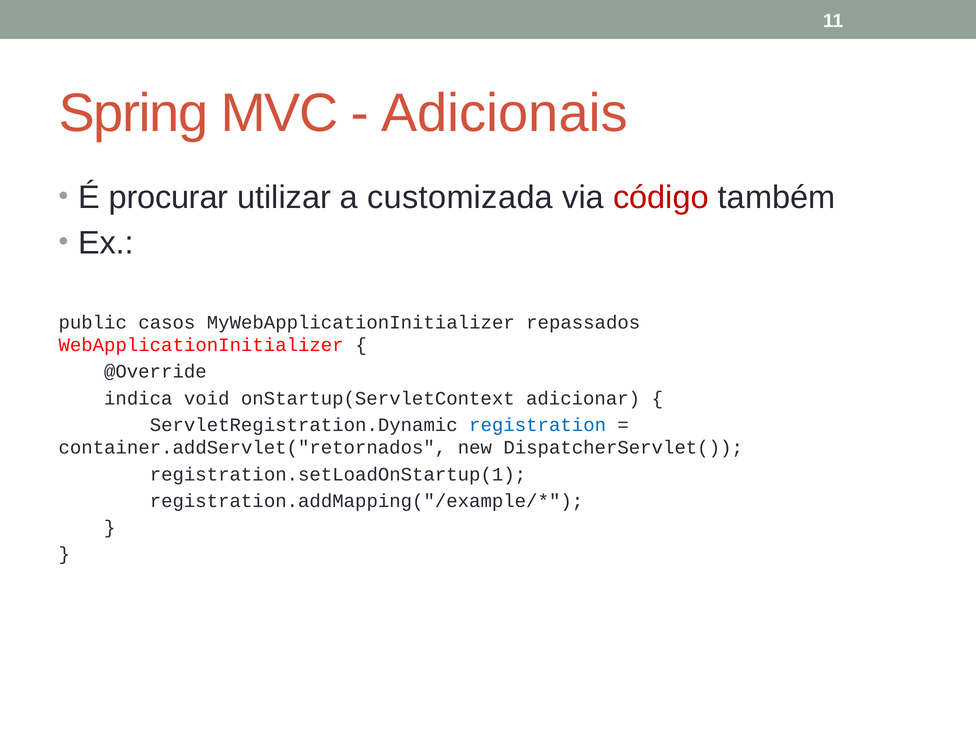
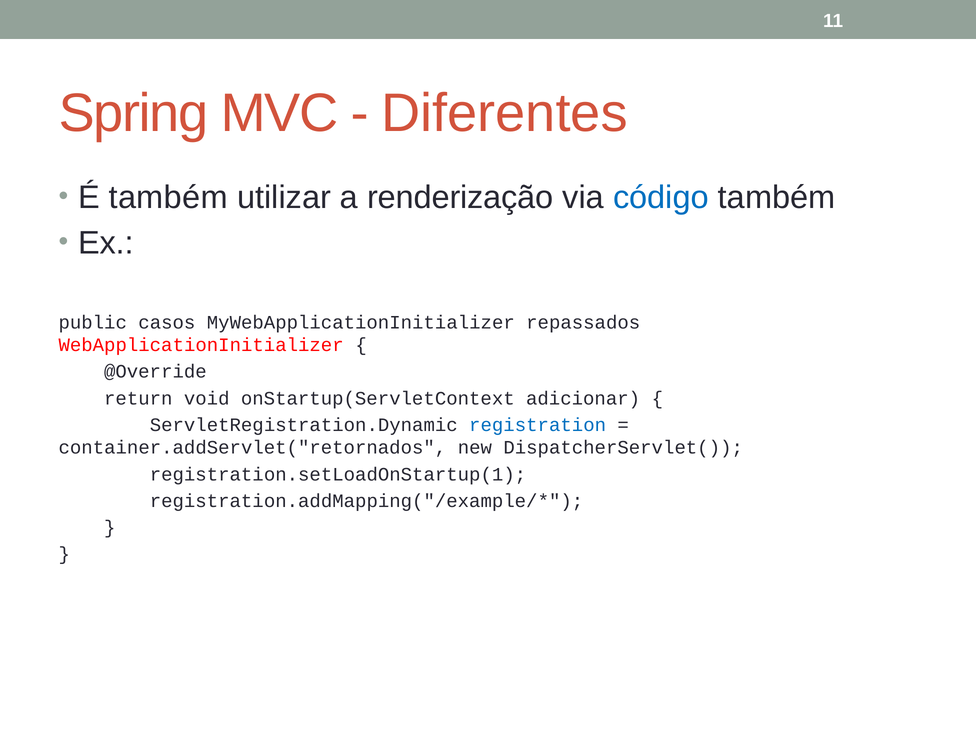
Adicionais: Adicionais -> Diferentes (504, 114)
É procurar: procurar -> também (168, 197)
customizada: customizada -> renderização (460, 197)
código colour: red -> blue (661, 197)
indica: indica -> return (138, 398)
